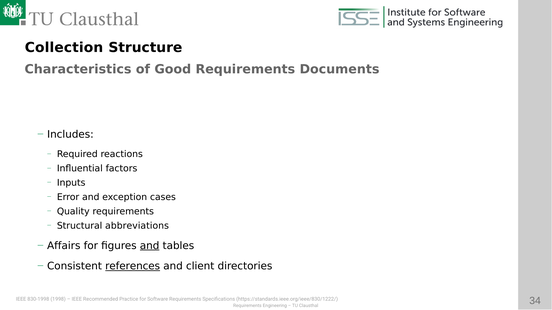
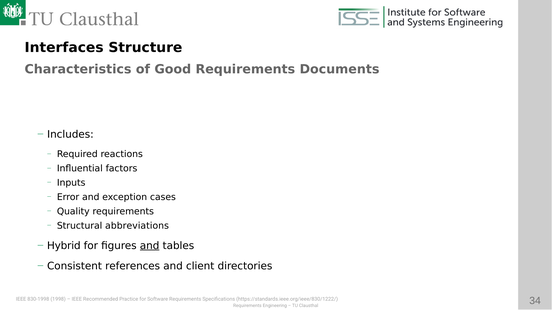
Collection: Collection -> Interfaces (64, 48)
Affairs: Affairs -> Hybrid (64, 246)
references underline: present -> none (133, 267)
